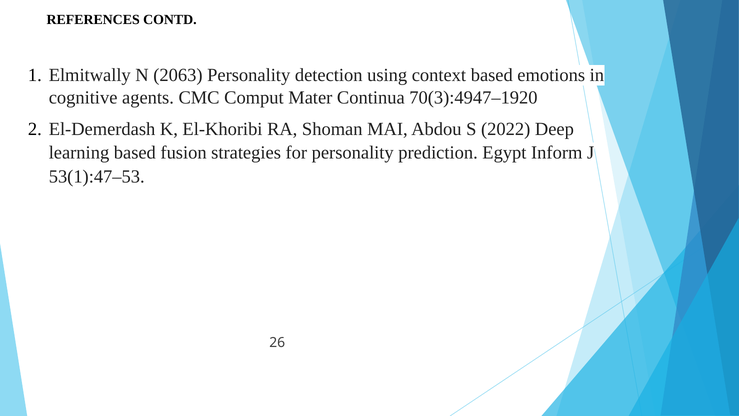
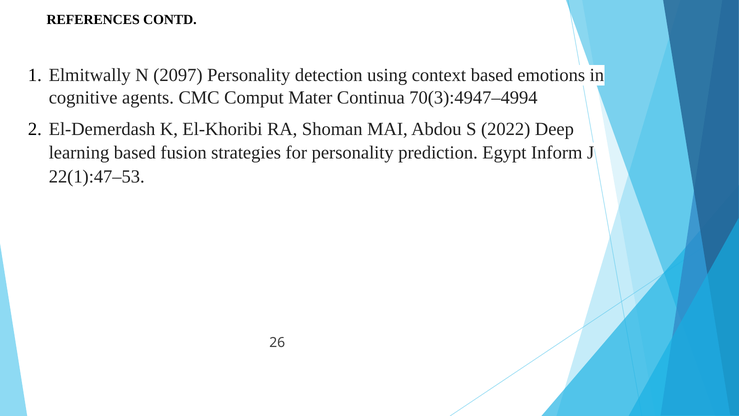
2063: 2063 -> 2097 (178, 75)
70(3):4947–1920: 70(3):4947–1920 -> 70(3):4947–4994 (473, 97)
53(1):47–53: 53(1):47–53 -> 22(1):47–53 (97, 176)
